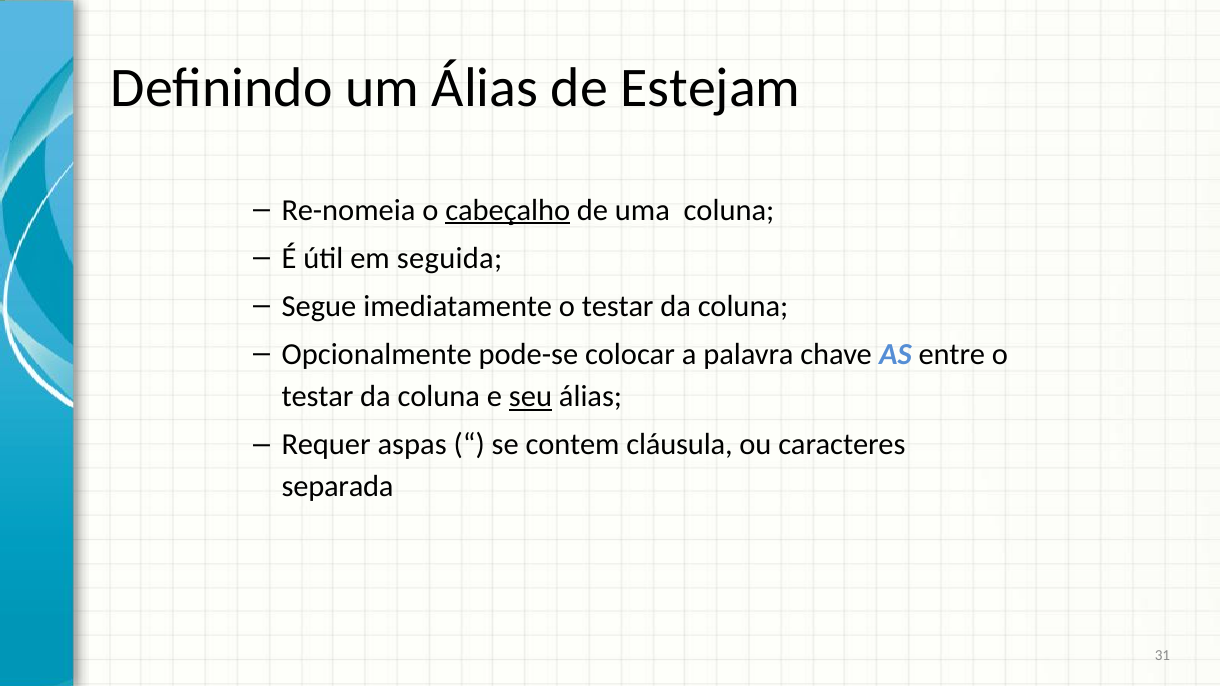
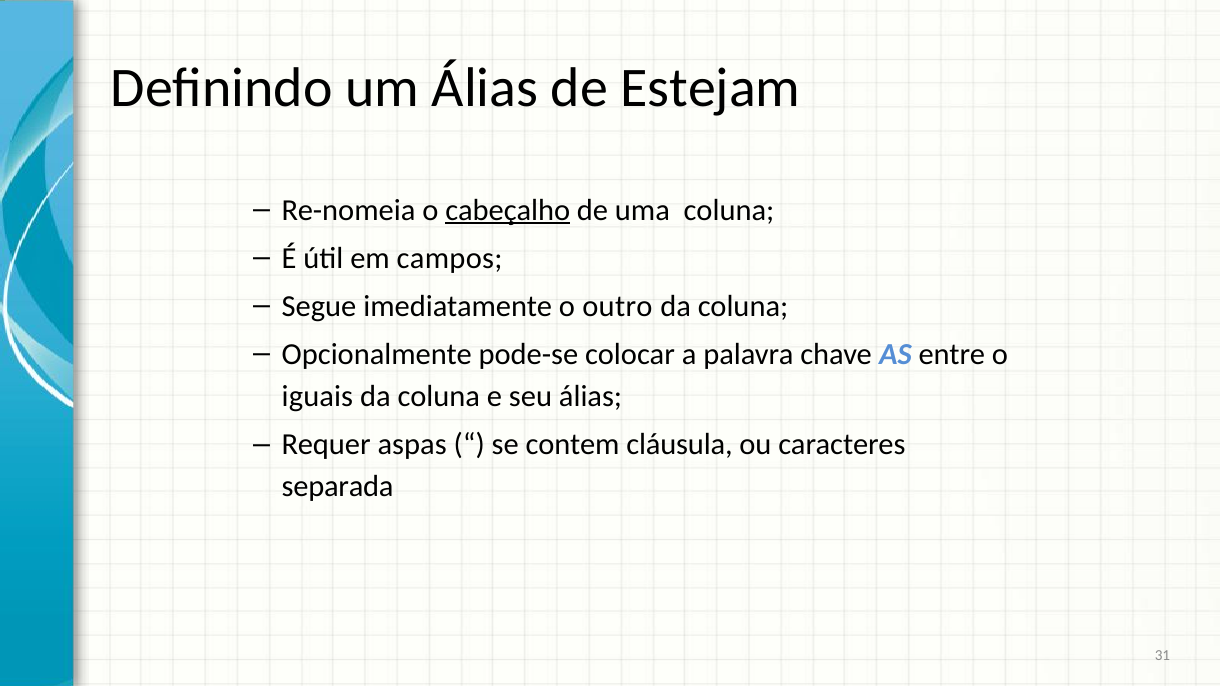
seguida: seguida -> campos (450, 258)
imediatamente o testar: testar -> outro (617, 306)
testar: testar -> iguais (317, 397)
seu underline: present -> none (531, 397)
